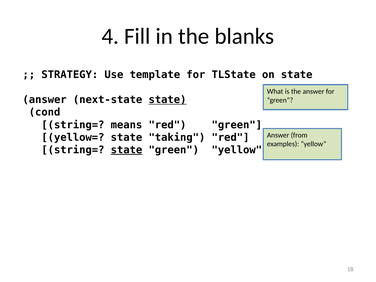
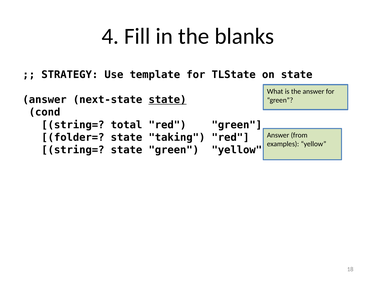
means: means -> total (126, 125)
yellow=: yellow= -> folder= (73, 137)
state underline: present -> none (126, 150)
